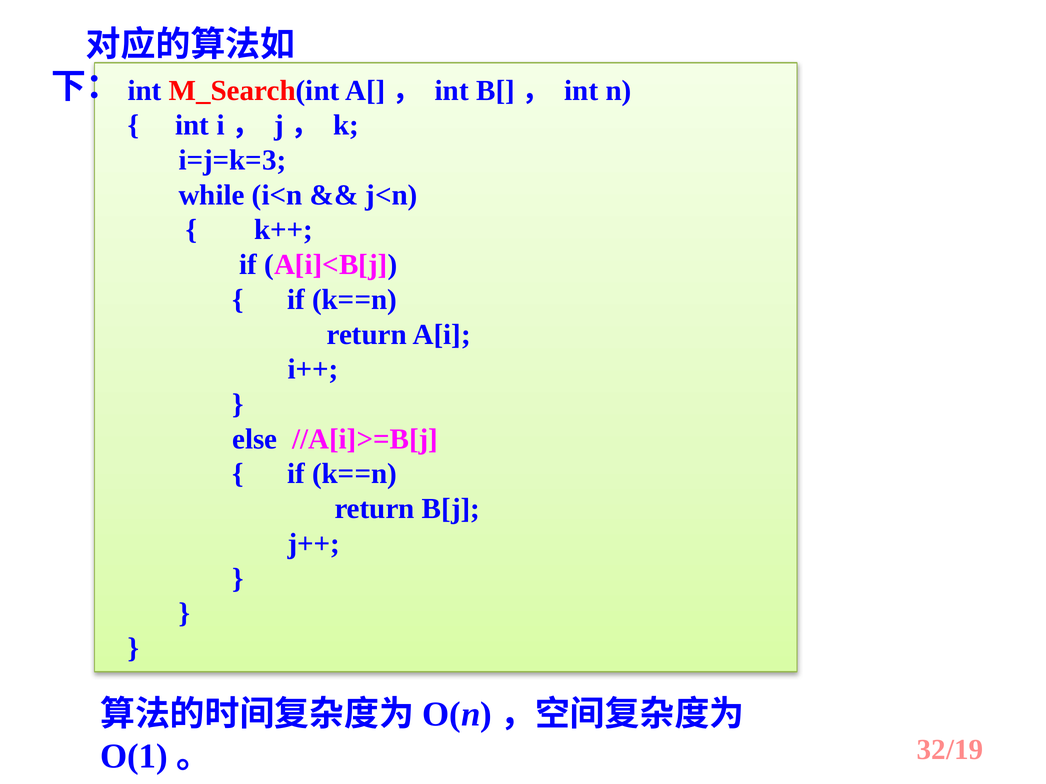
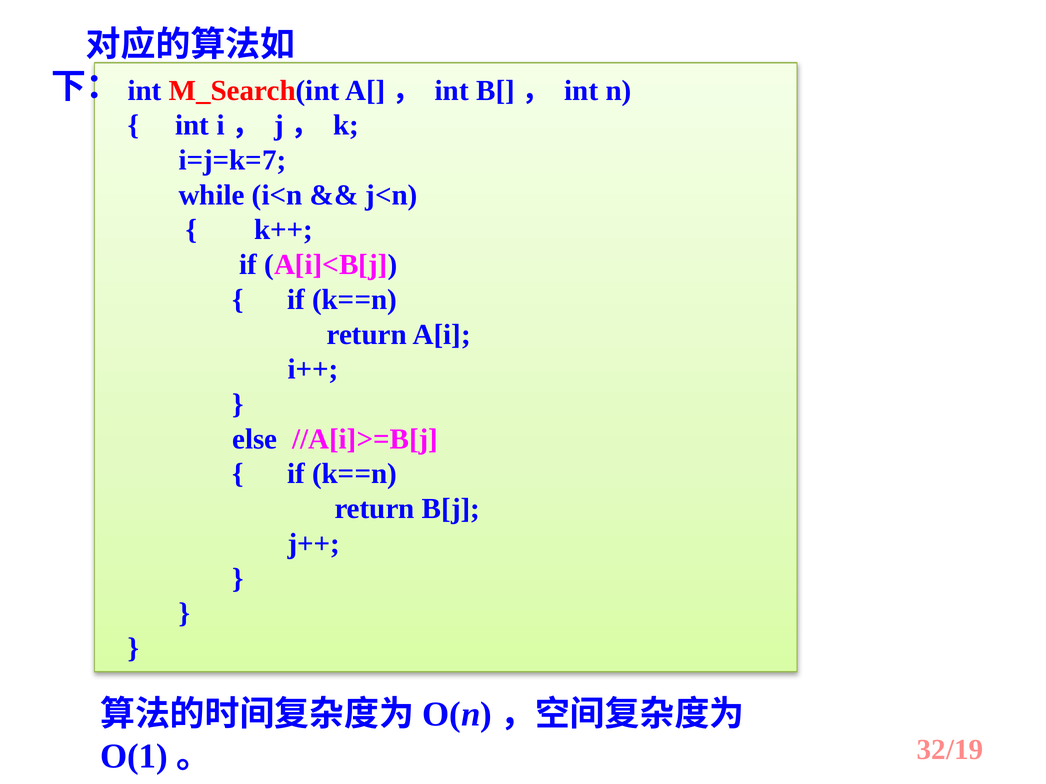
i=j=k=3: i=j=k=3 -> i=j=k=7 (232, 160)
